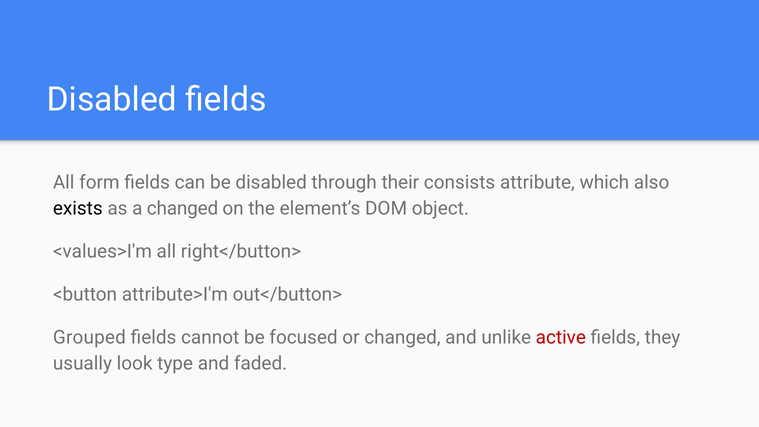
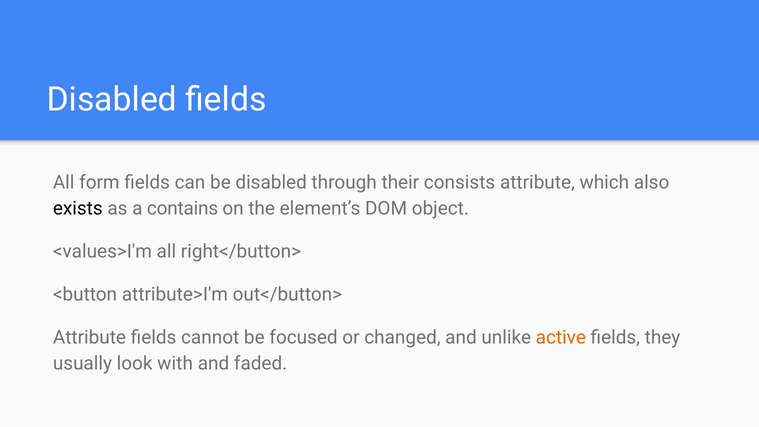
a changed: changed -> contains (183, 208)
Grouped: Grouped -> Attribute (89, 338)
active colour: red -> orange (561, 338)
type: type -> with (175, 364)
